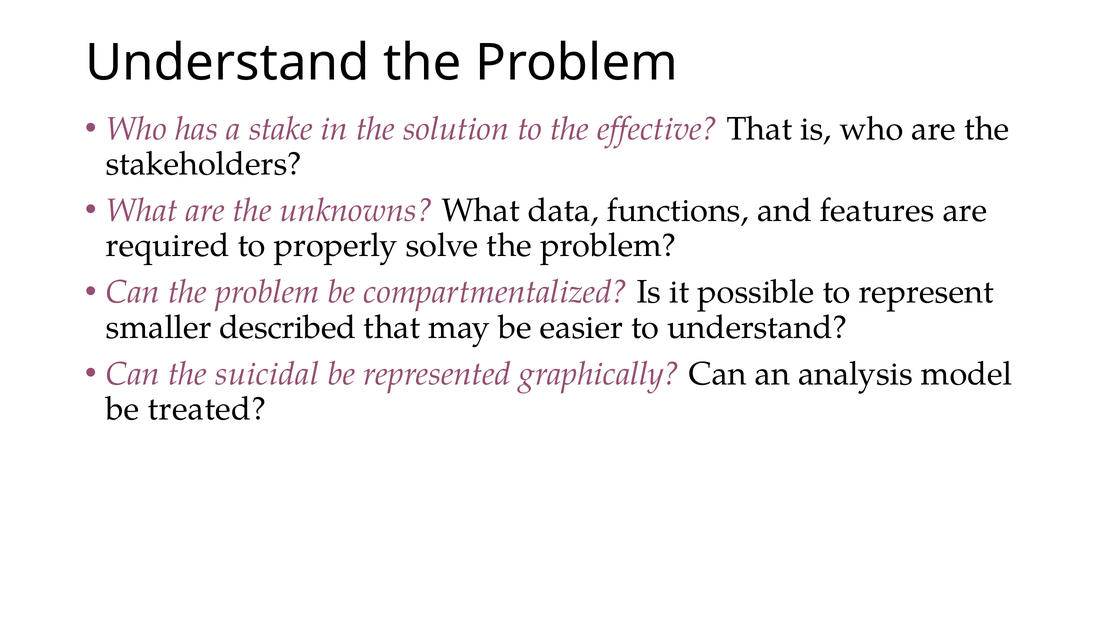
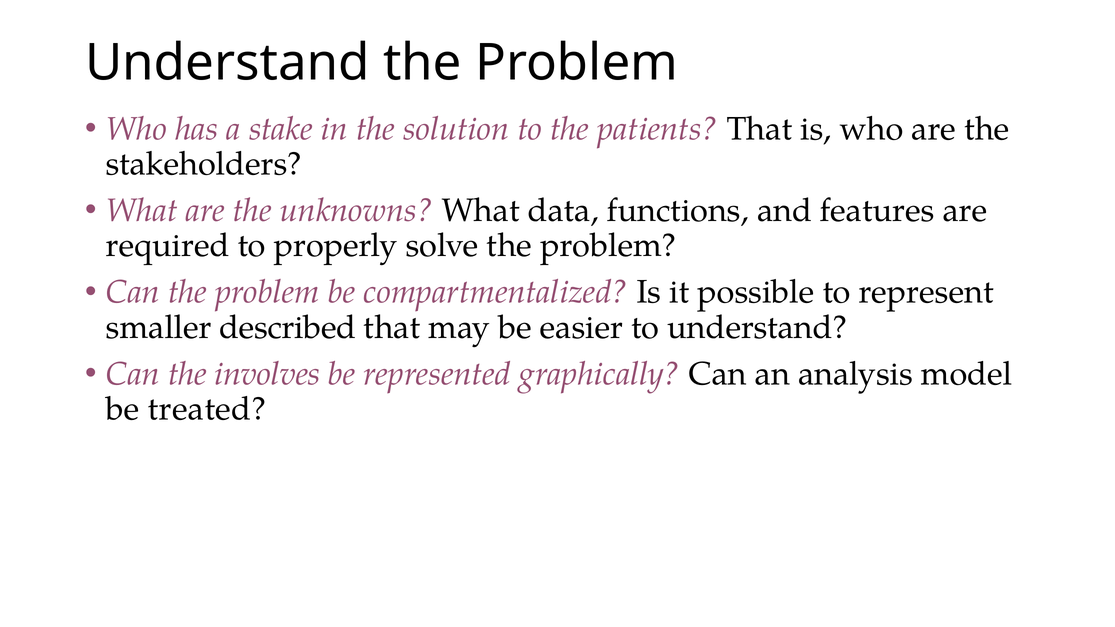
effective: effective -> patients (658, 129)
suicidal: suicidal -> involves (268, 374)
